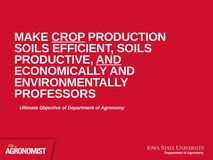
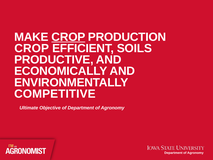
SOILS: SOILS -> CROP (32, 48)
AND underline: present -> none (109, 60)
PROFESSORS: PROFESSORS -> COMPETITIVE (55, 94)
